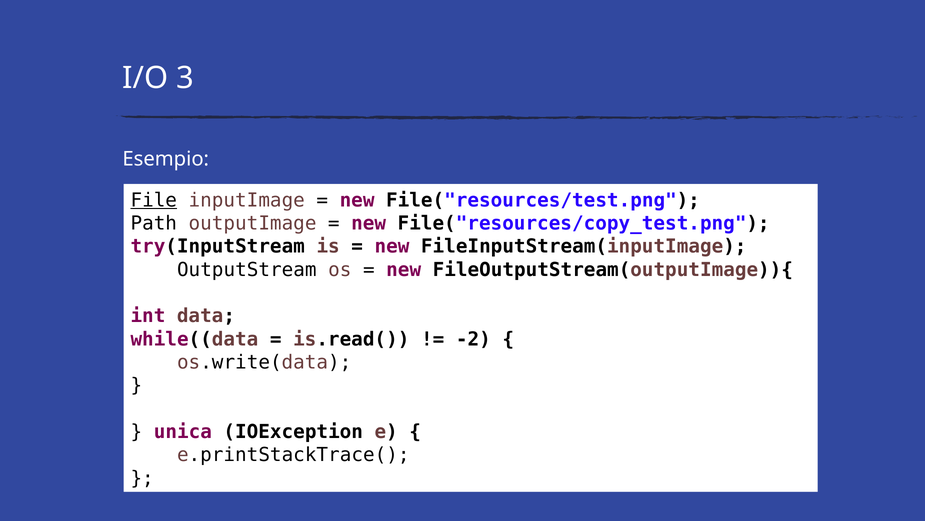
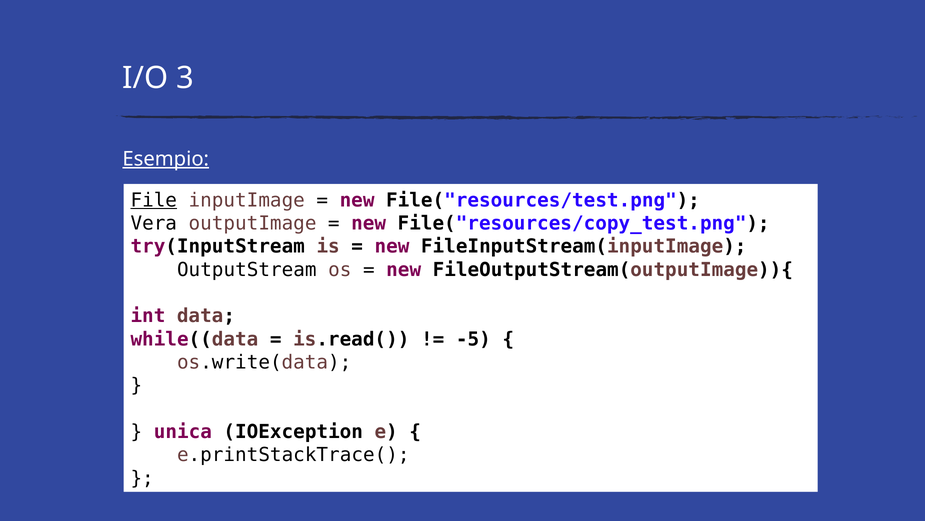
Esempio underline: none -> present (166, 159)
Path: Path -> Vera (154, 223)
-2: -2 -> -5 (473, 339)
